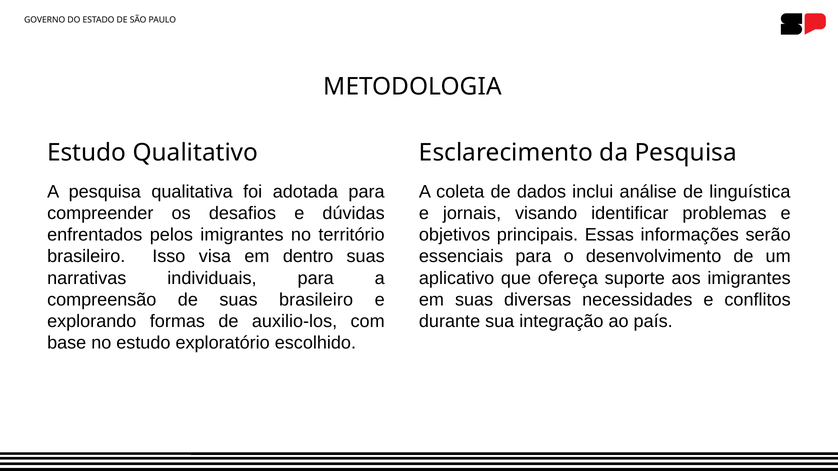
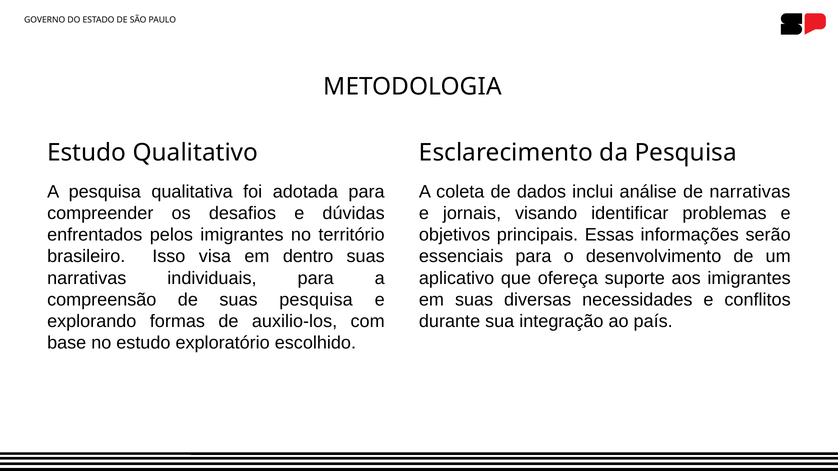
de linguística: linguística -> narrativas (750, 192)
suas brasileiro: brasileiro -> pesquisa (316, 300)
